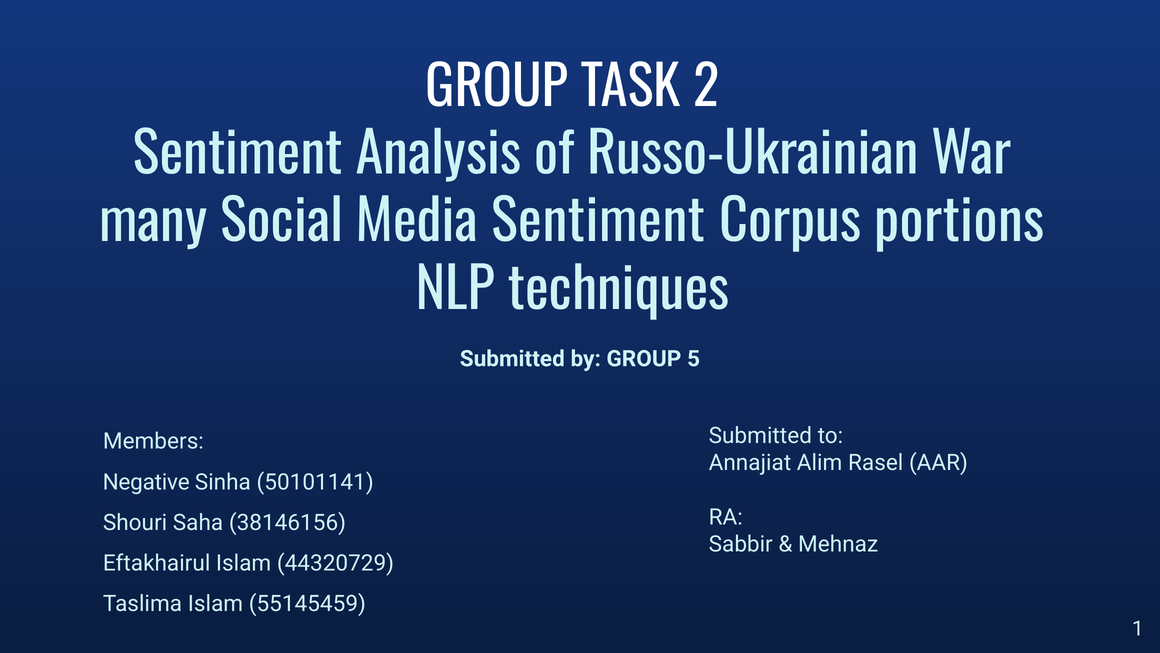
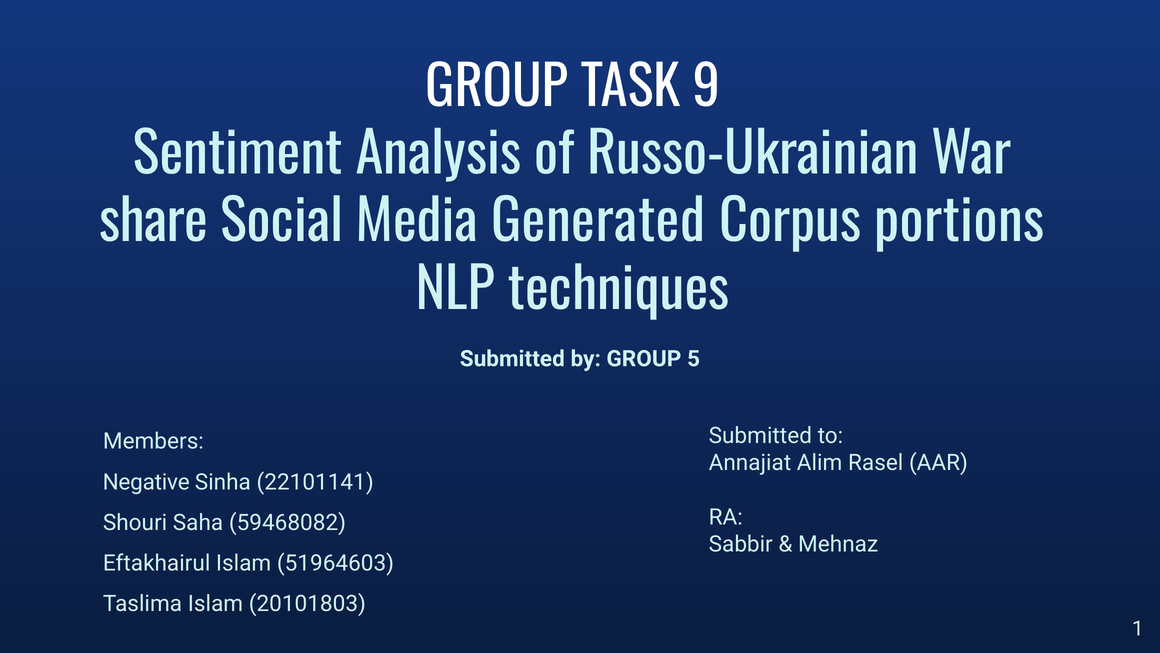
2: 2 -> 9 (707, 88)
many: many -> share (153, 223)
Media Sentiment: Sentiment -> Generated (598, 223)
50101141: 50101141 -> 22101141 (315, 482)
38146156: 38146156 -> 59468082 (287, 522)
44320729: 44320729 -> 51964603 (336, 563)
55145459: 55145459 -> 20101803 (307, 604)
